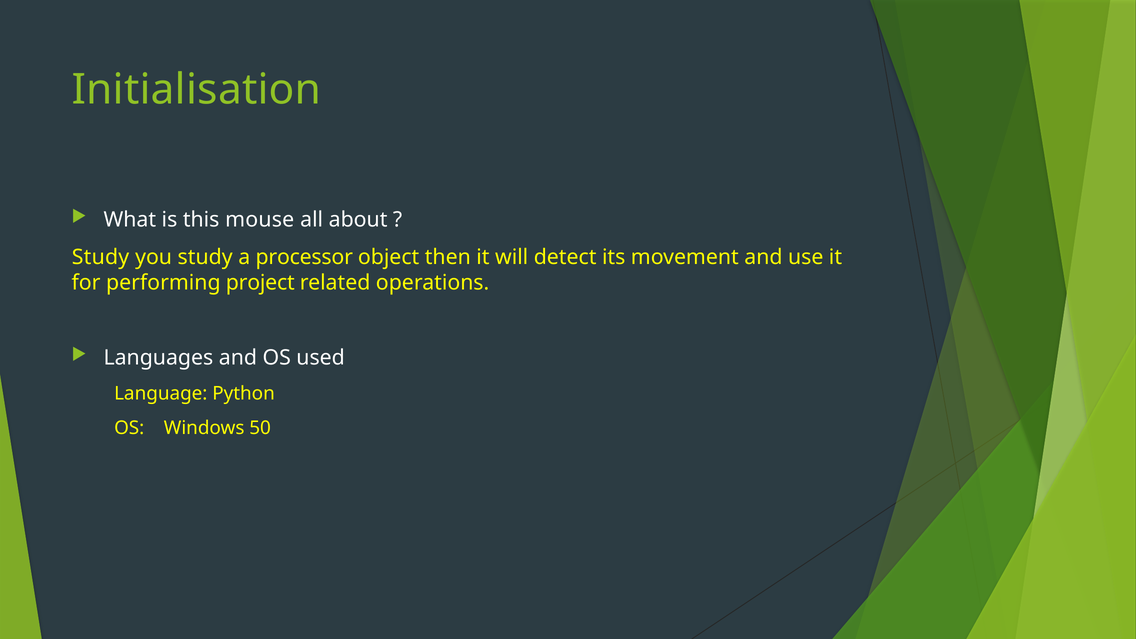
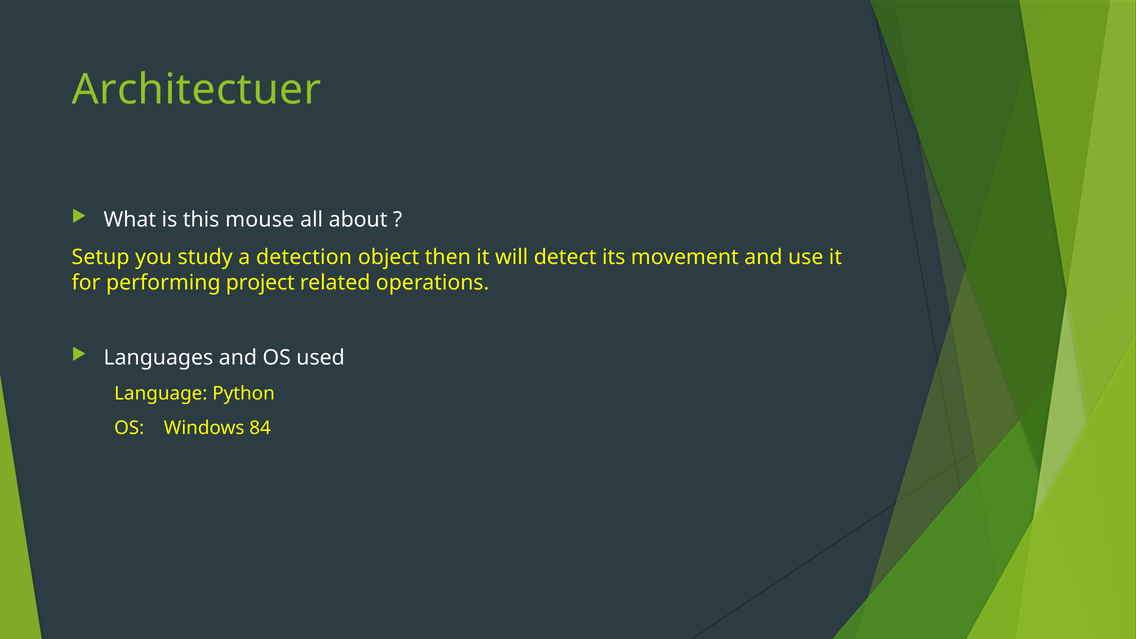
Initialisation: Initialisation -> Architectuer (196, 90)
Study: Study -> Setup (101, 257)
processor: processor -> detection (304, 257)
50: 50 -> 84 (260, 428)
